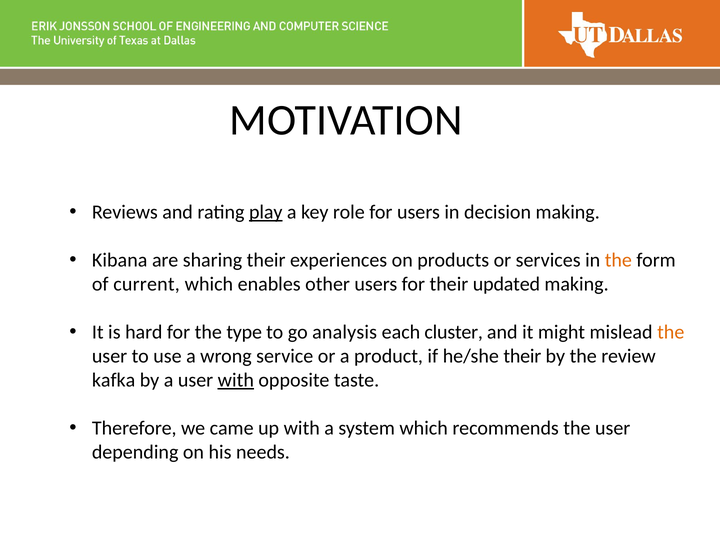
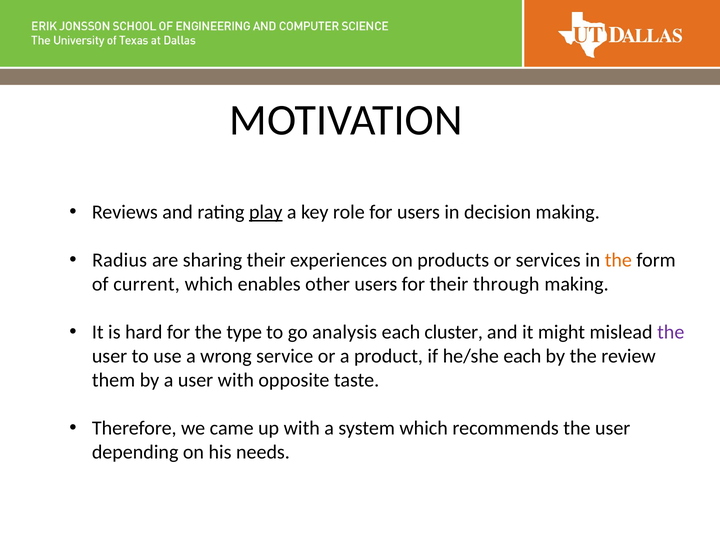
Kibana: Kibana -> Radius (120, 260)
updated: updated -> through (506, 284)
the colour: orange -> purple (671, 332)
he/she their: their -> each (522, 356)
kafka: kafka -> them (114, 380)
with underline: present -> none (236, 380)
